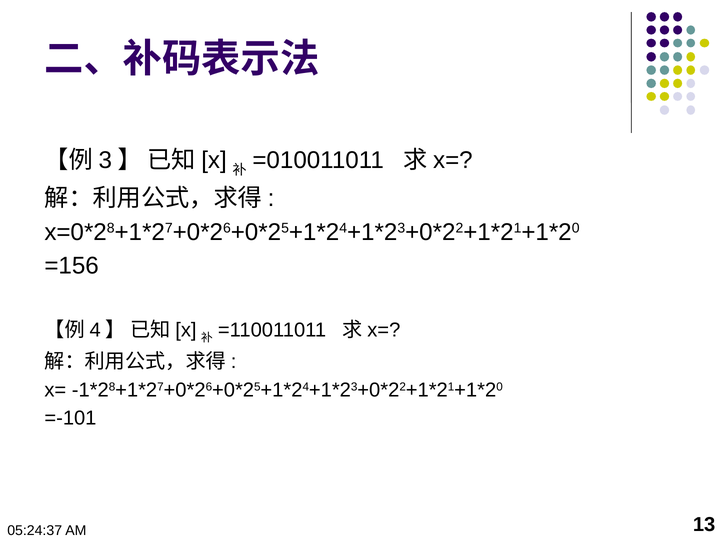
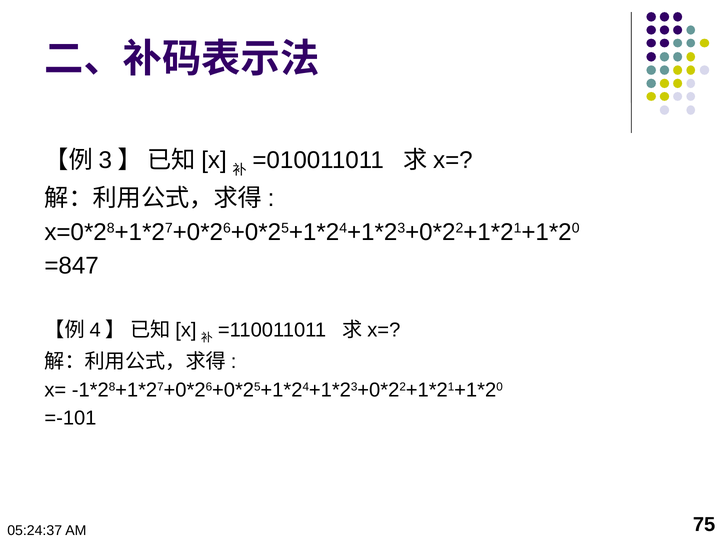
=156: =156 -> =847 (72, 266)
13: 13 -> 75 (704, 524)
